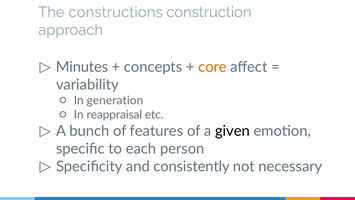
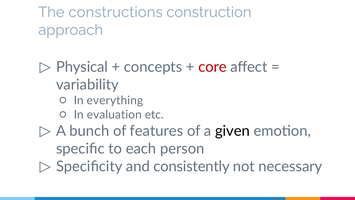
Minutes: Minutes -> Physical (82, 67)
core colour: orange -> red (212, 67)
generation: generation -> everything (115, 100)
reappraisal: reappraisal -> evaluation (114, 115)
